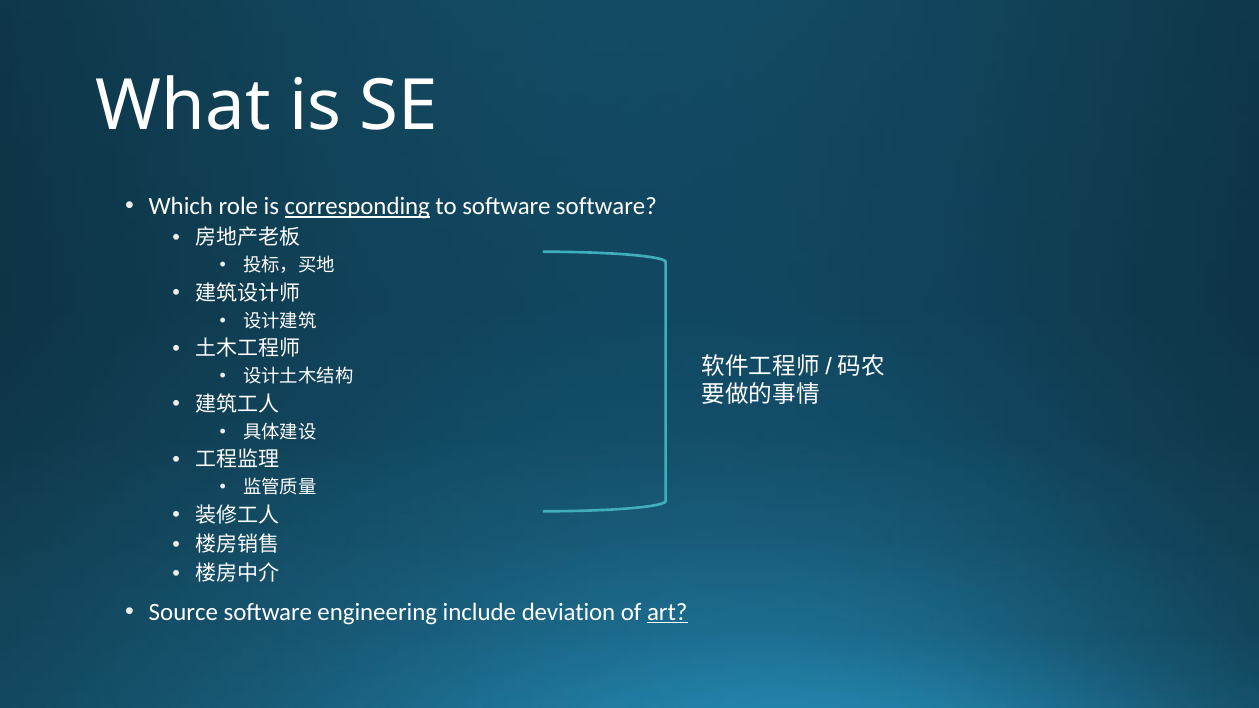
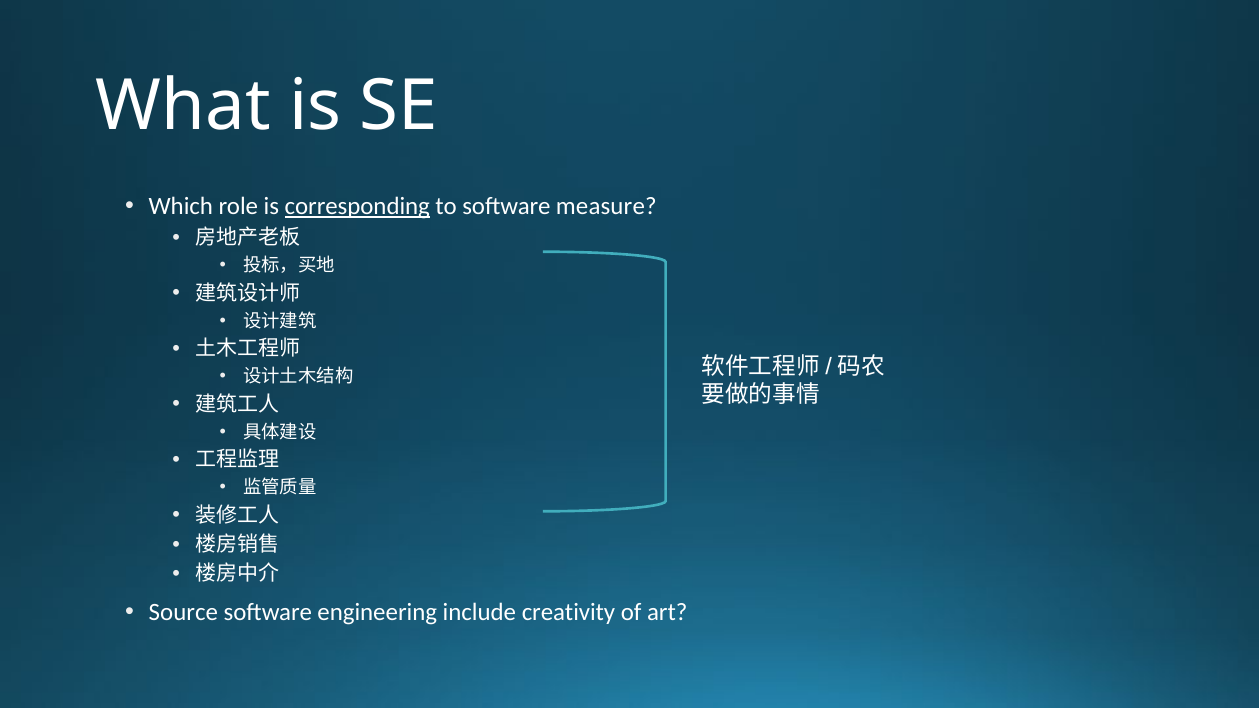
software software: software -> measure (606, 207)
deviation: deviation -> creativity (568, 612)
art underline: present -> none (667, 612)
